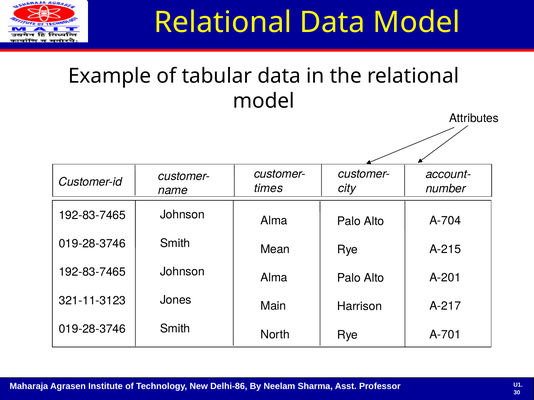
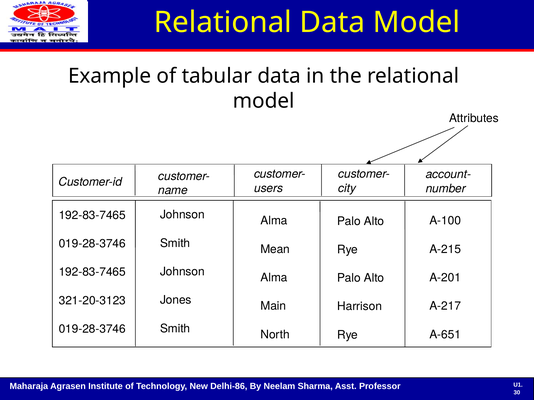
times: times -> users (269, 188)
A-704: A-704 -> A-100 (445, 221)
321-11-3123: 321-11-3123 -> 321-20-3123 (92, 301)
A-701: A-701 -> A-651 (445, 335)
